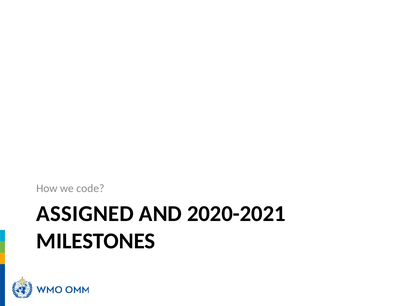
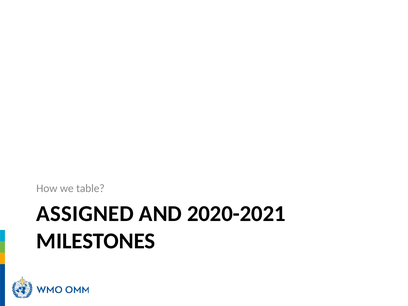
code: code -> table (90, 189)
